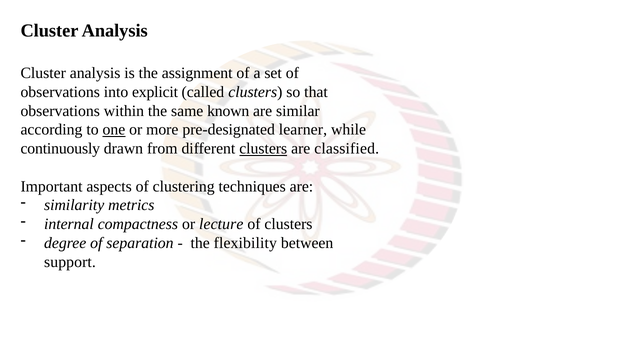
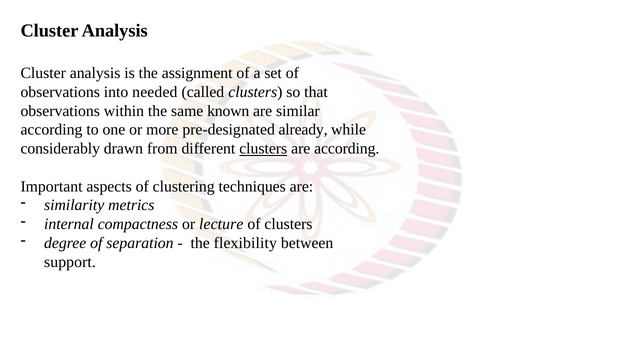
explicit: explicit -> needed (155, 92)
one underline: present -> none (114, 130)
learner: learner -> already (303, 130)
continuously: continuously -> considerably (60, 149)
are classified: classified -> according (347, 149)
